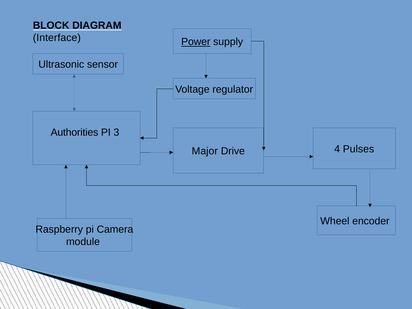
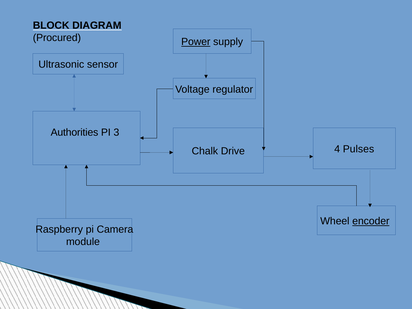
Interface: Interface -> Procured (57, 38)
Major: Major -> Chalk (205, 151)
encoder underline: none -> present (371, 221)
